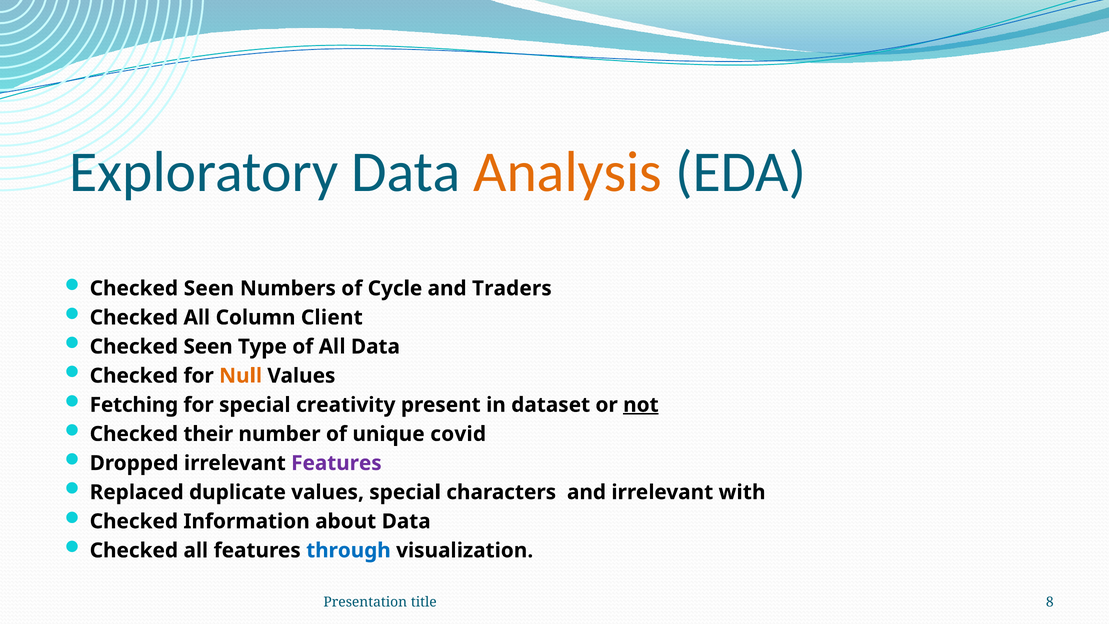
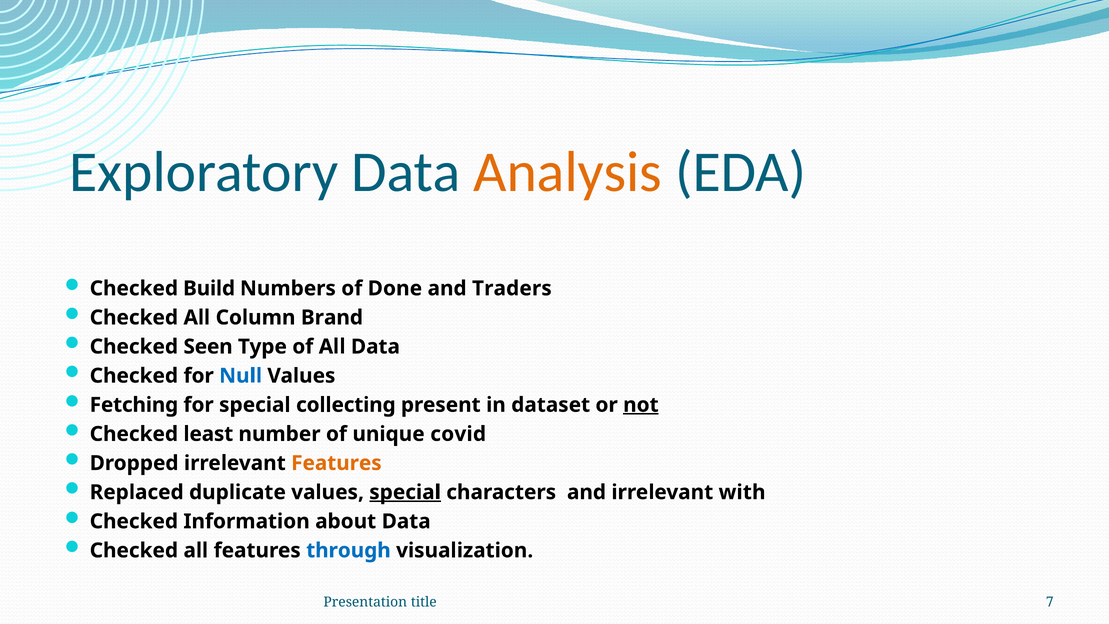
Seen: Seen -> Build (209, 288)
Cycle: Cycle -> Done (395, 288)
Client: Client -> Brand (332, 317)
Null colour: orange -> blue (241, 376)
creativity: creativity -> collecting (346, 405)
their: their -> least (208, 434)
Features colour: purple -> orange (336, 463)
special underline: none -> present (405, 492)
8: 8 -> 7 (1050, 602)
